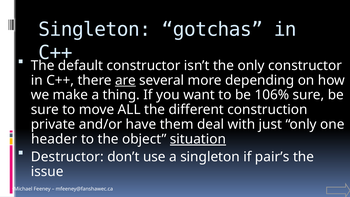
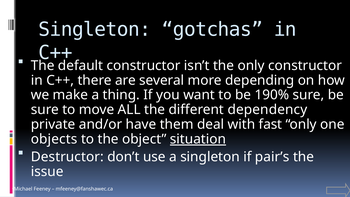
are underline: present -> none (125, 80)
106%: 106% -> 190% (272, 95)
construction: construction -> dependency (267, 110)
just: just -> fast (270, 124)
header: header -> objects (54, 139)
